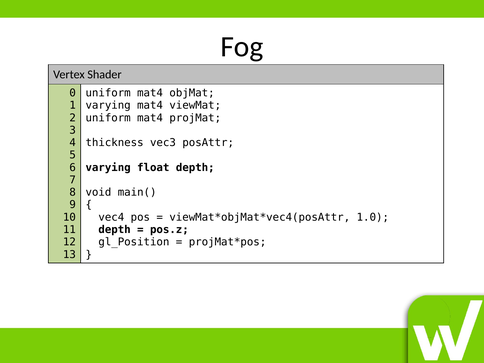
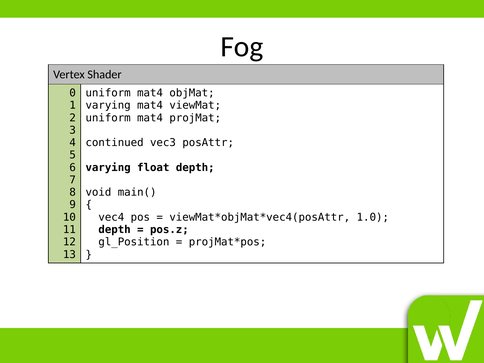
thickness: thickness -> continued (115, 143)
